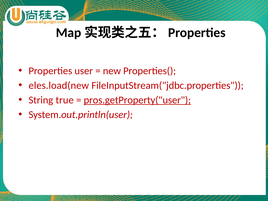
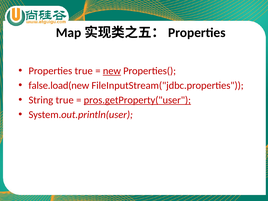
Properties user: user -> true (84, 71)
new underline: none -> present (112, 71)
eles.load(new: eles.load(new -> false.load(new (59, 85)
